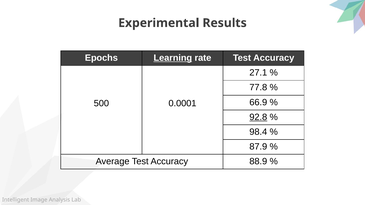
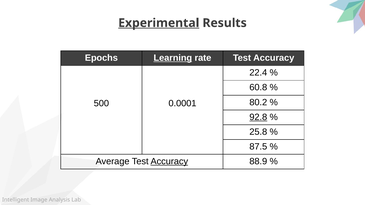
Experimental underline: none -> present (159, 23)
27.1: 27.1 -> 22.4 (258, 73)
77.8: 77.8 -> 60.8 (258, 88)
66.9: 66.9 -> 80.2 (258, 102)
98.4: 98.4 -> 25.8 (258, 132)
87.9: 87.9 -> 87.5 (258, 147)
Accuracy underline: none -> present (169, 162)
